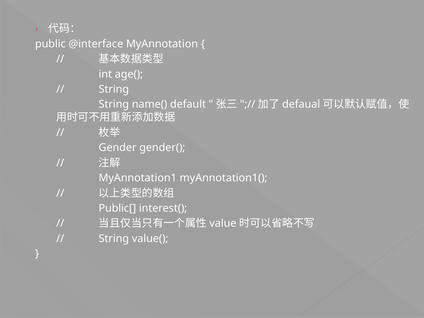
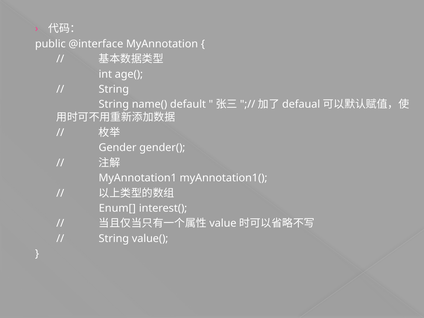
Public[: Public[ -> Enum[ (117, 208)
